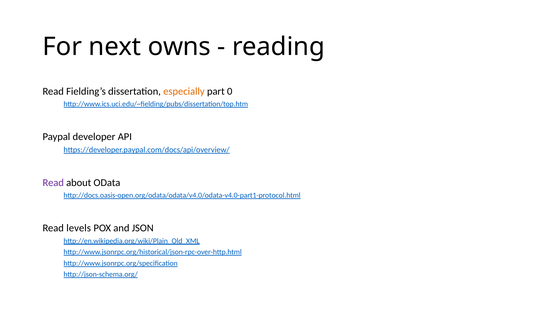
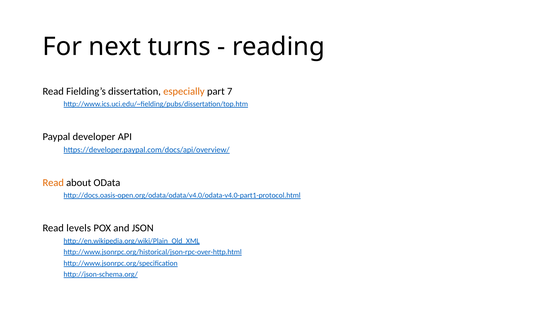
owns: owns -> turns (179, 47)
0: 0 -> 7 (230, 91)
Read colour: purple -> orange (53, 183)
